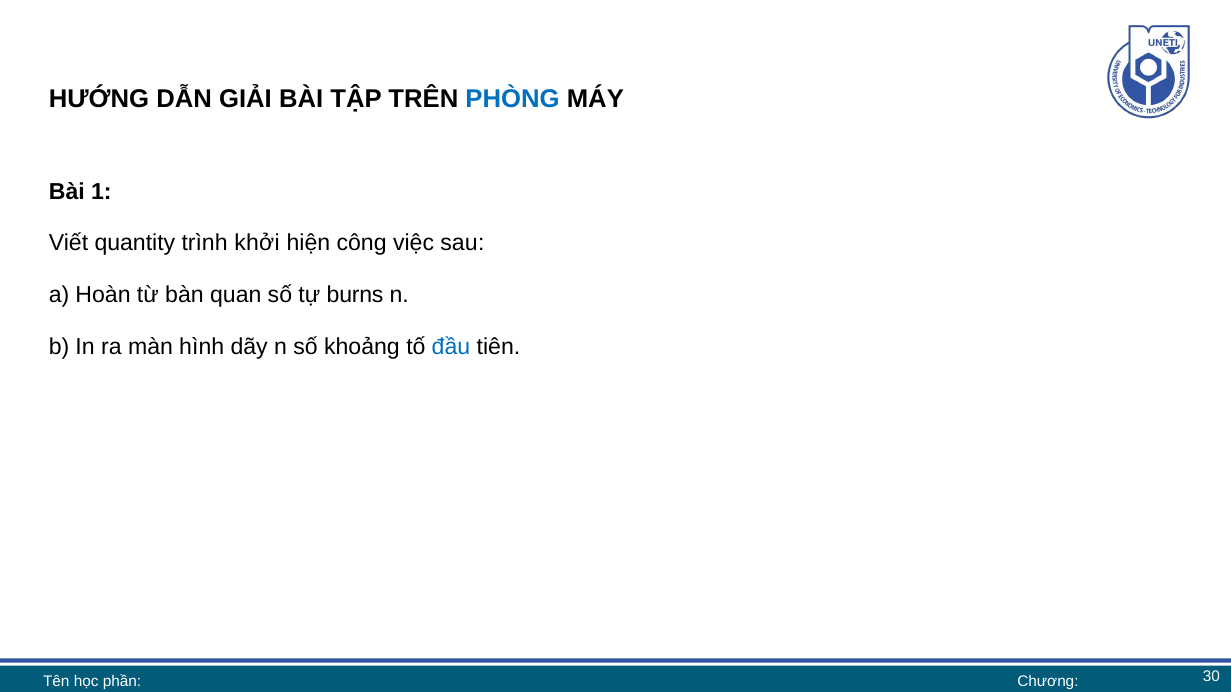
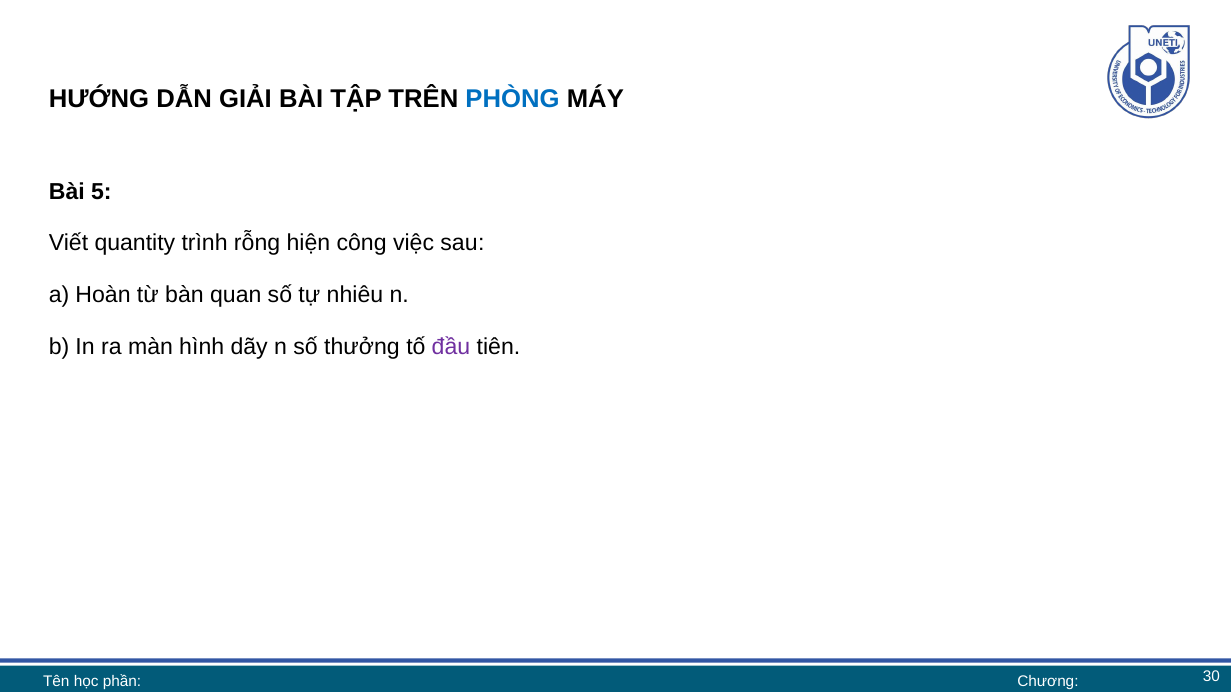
1: 1 -> 5 (101, 192)
khởi: khởi -> rỗng (257, 243)
burns: burns -> nhiêu (355, 295)
khoảng: khoảng -> thưởng (362, 347)
đầu colour: blue -> purple (451, 347)
